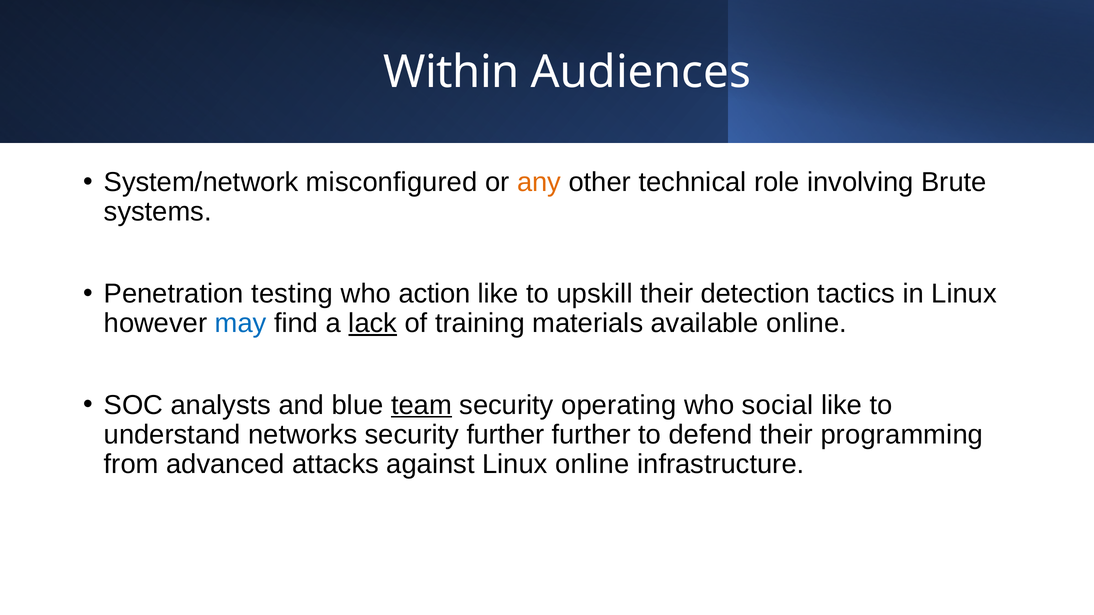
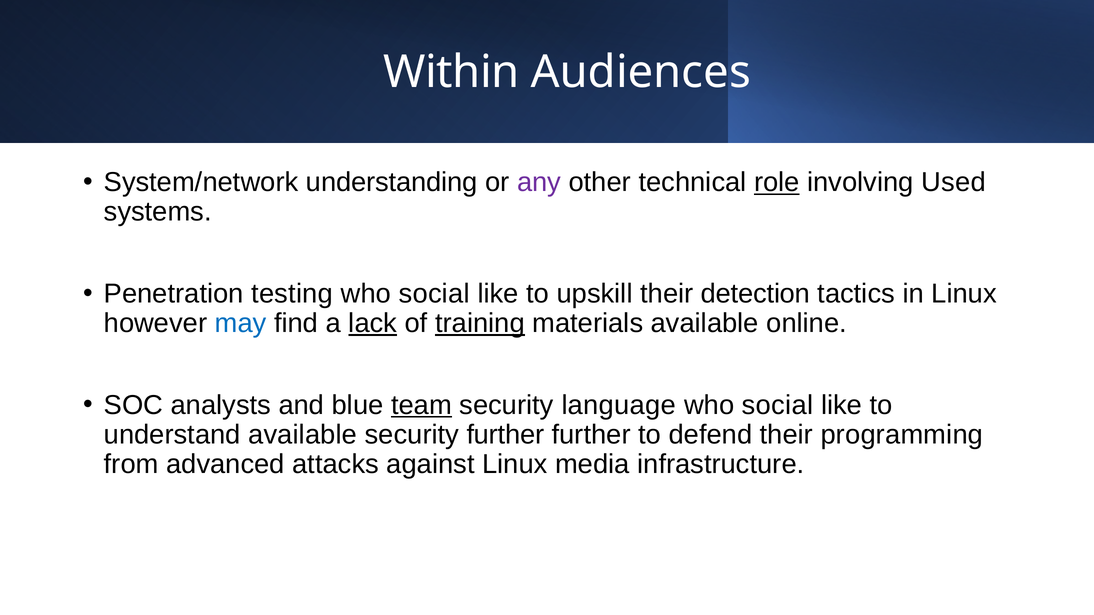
misconfigured: misconfigured -> understanding (392, 183)
any colour: orange -> purple (539, 183)
role underline: none -> present (777, 183)
Brute: Brute -> Used (954, 183)
action: action -> social (434, 294)
training underline: none -> present (480, 323)
operating: operating -> language (619, 405)
understand networks: networks -> available (303, 435)
Linux online: online -> media (592, 464)
